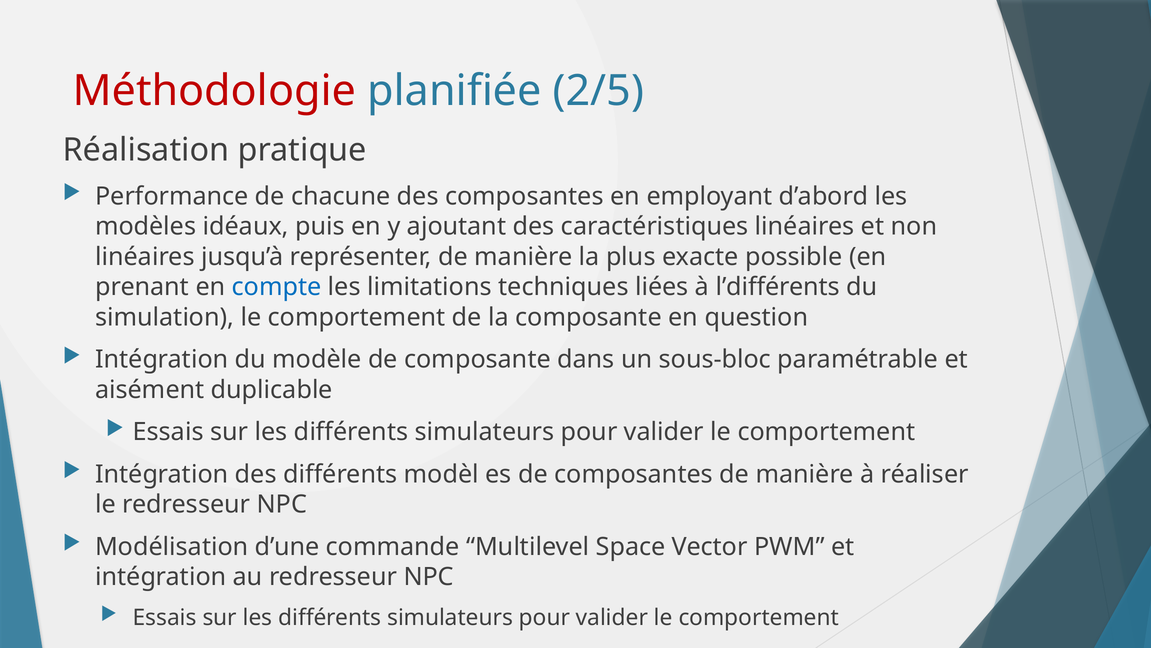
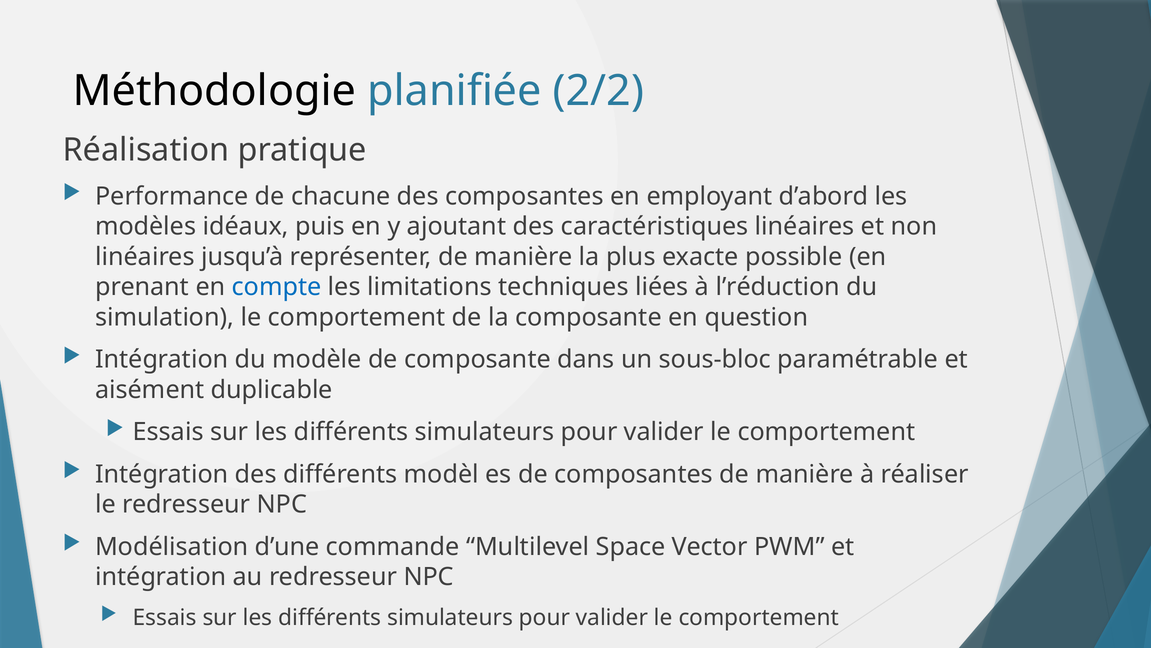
Méthodologie colour: red -> black (214, 91)
2/5: 2/5 -> 2/2 (598, 91)
l’différents: l’différents -> l’réduction (778, 287)
